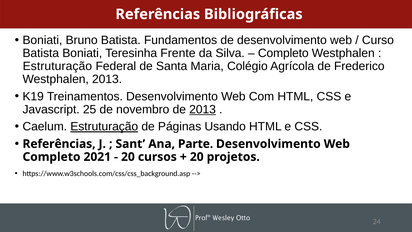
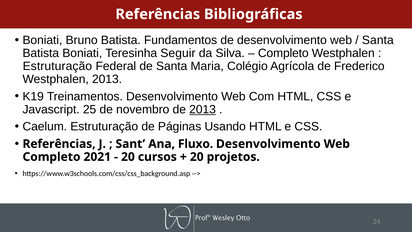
Curso: Curso -> Santa (378, 40)
Frente: Frente -> Seguir (178, 53)
Estruturação underline: present -> none (104, 127)
Parte: Parte -> Fluxo (196, 144)
